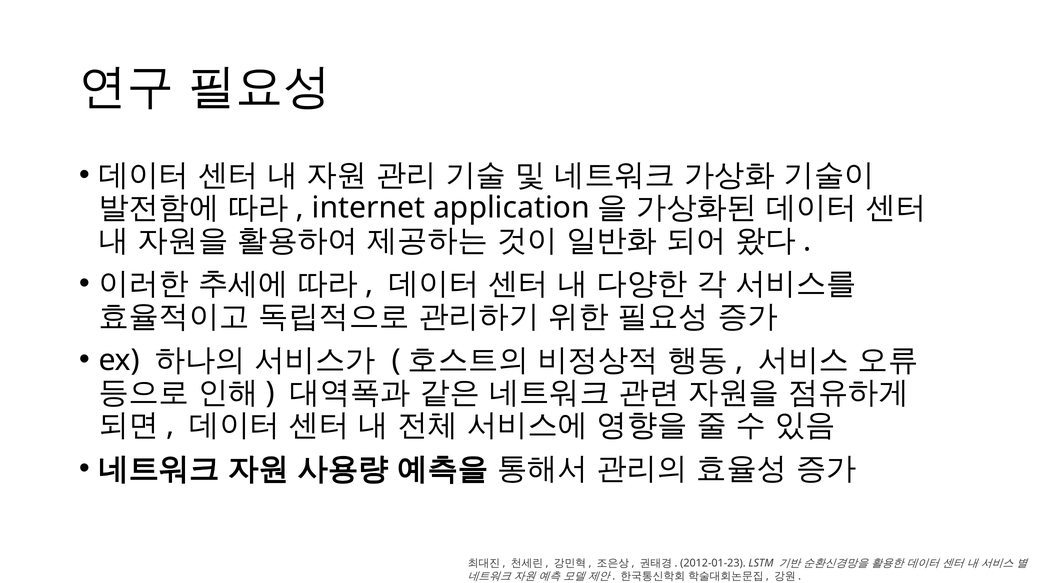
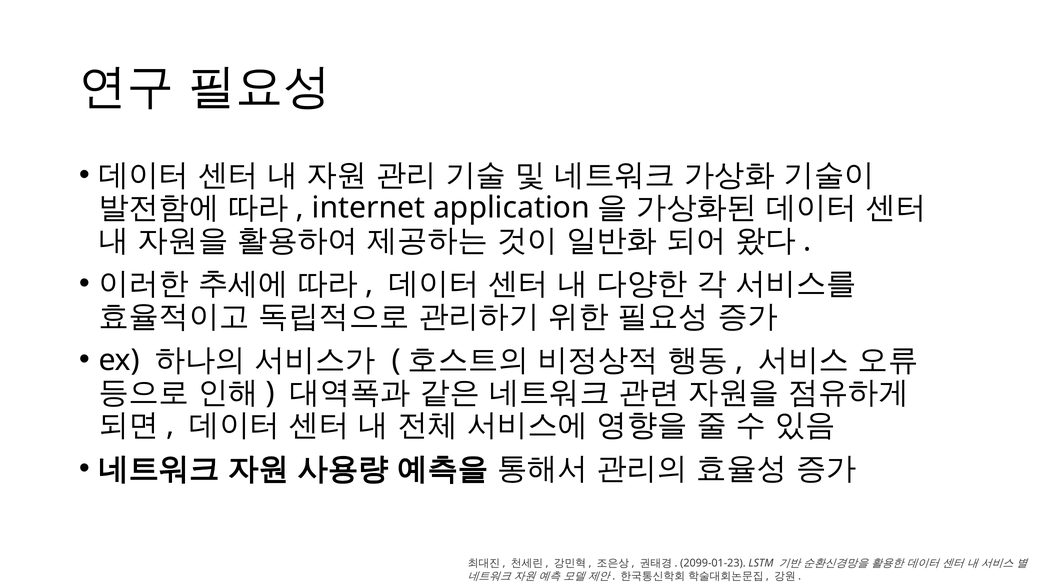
2012-01-23: 2012-01-23 -> 2099-01-23 (713, 563)
